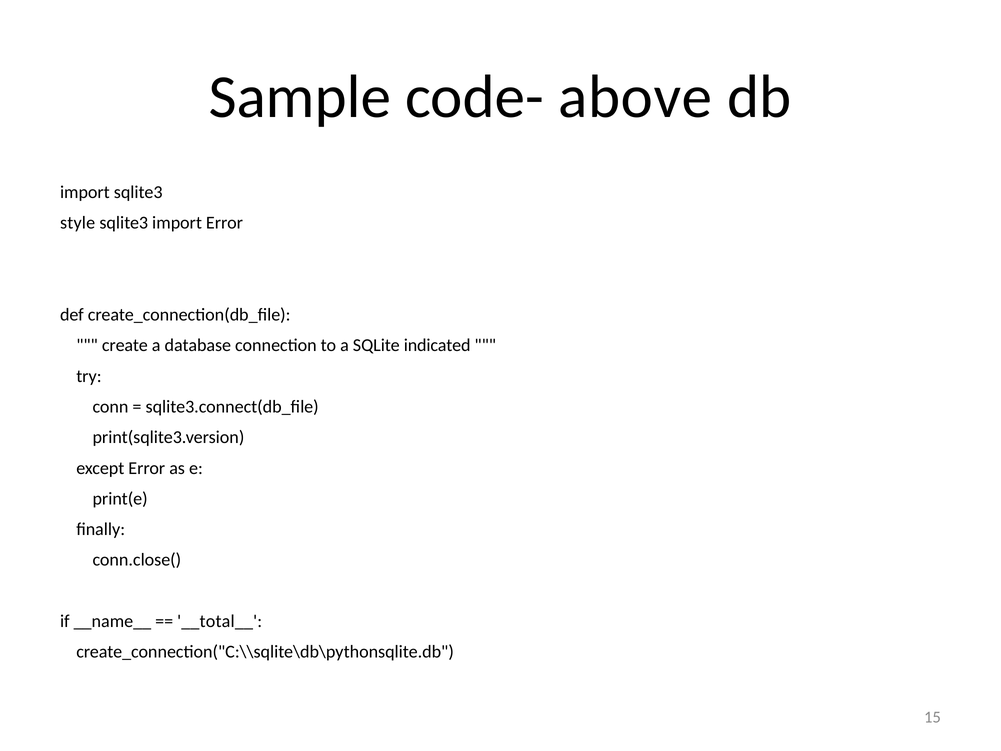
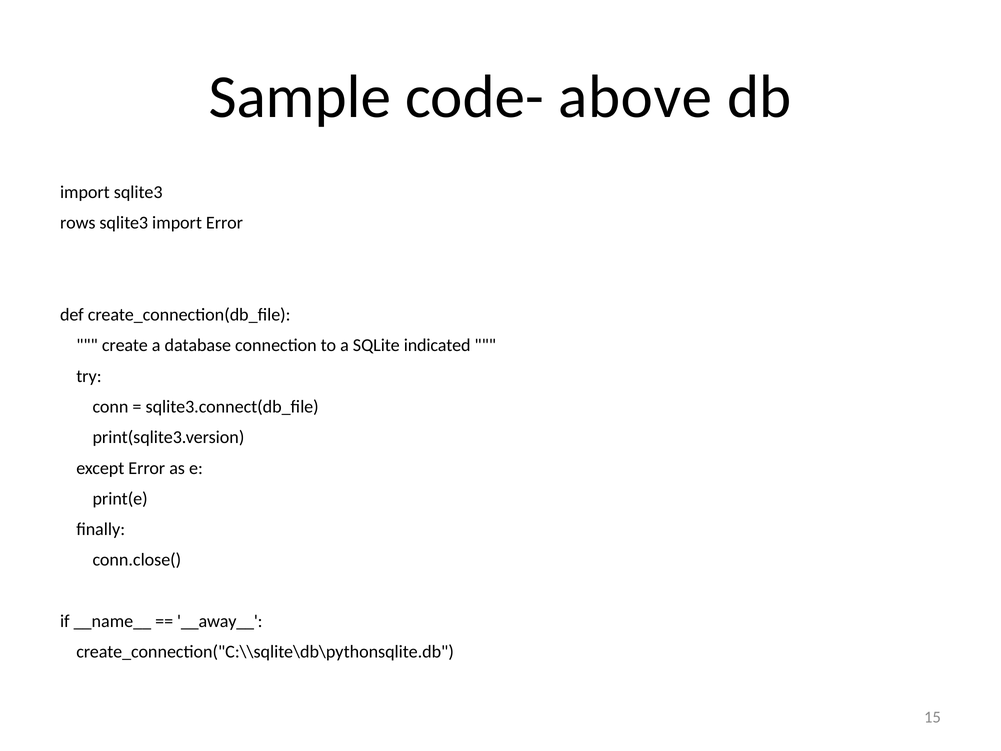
style: style -> rows (78, 223)
__total__: __total__ -> __away__ (220, 621)
